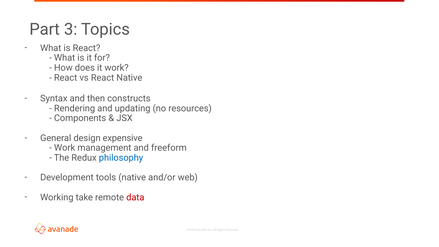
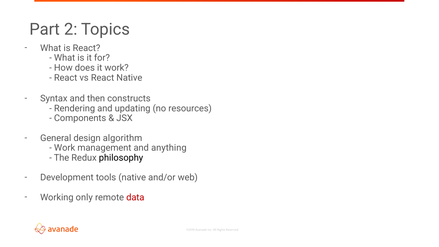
3: 3 -> 2 (71, 29)
expensive: expensive -> algorithm (123, 138)
freeform: freeform -> anything (169, 148)
philosophy colour: blue -> black (121, 158)
take: take -> only (84, 197)
